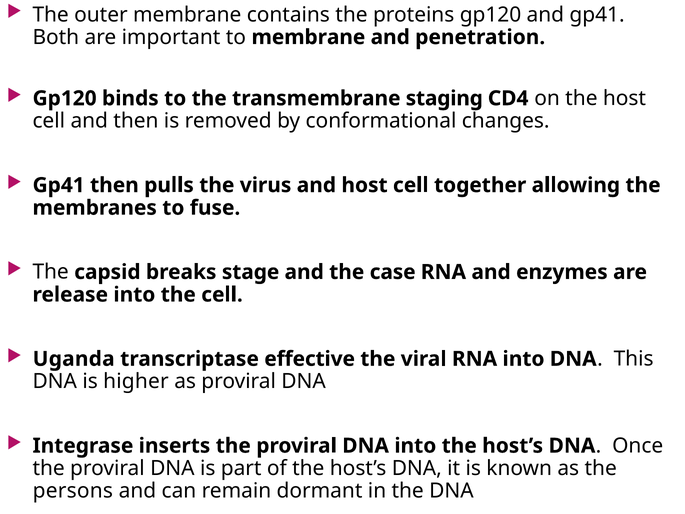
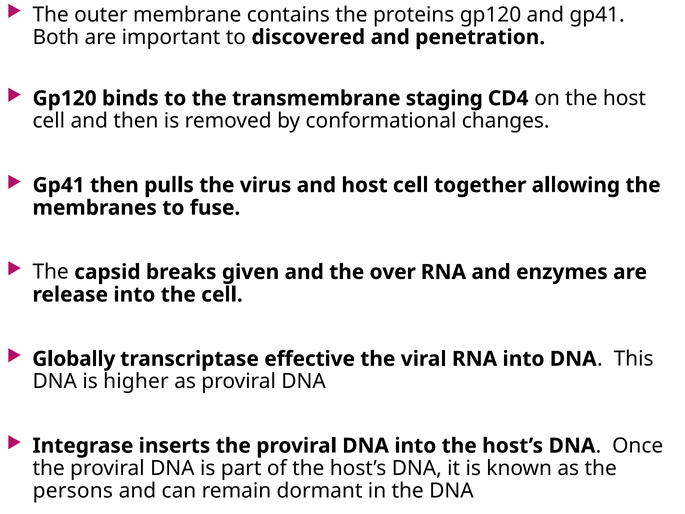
to membrane: membrane -> discovered (308, 37)
stage: stage -> given (251, 272)
case: case -> over (393, 272)
Uganda: Uganda -> Globally (74, 359)
